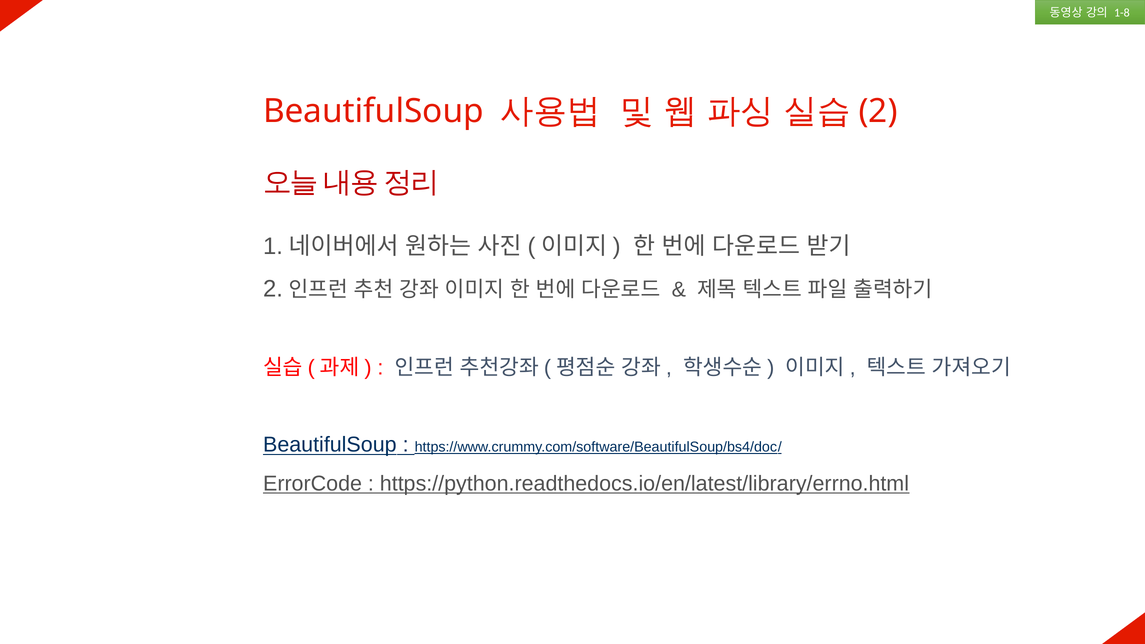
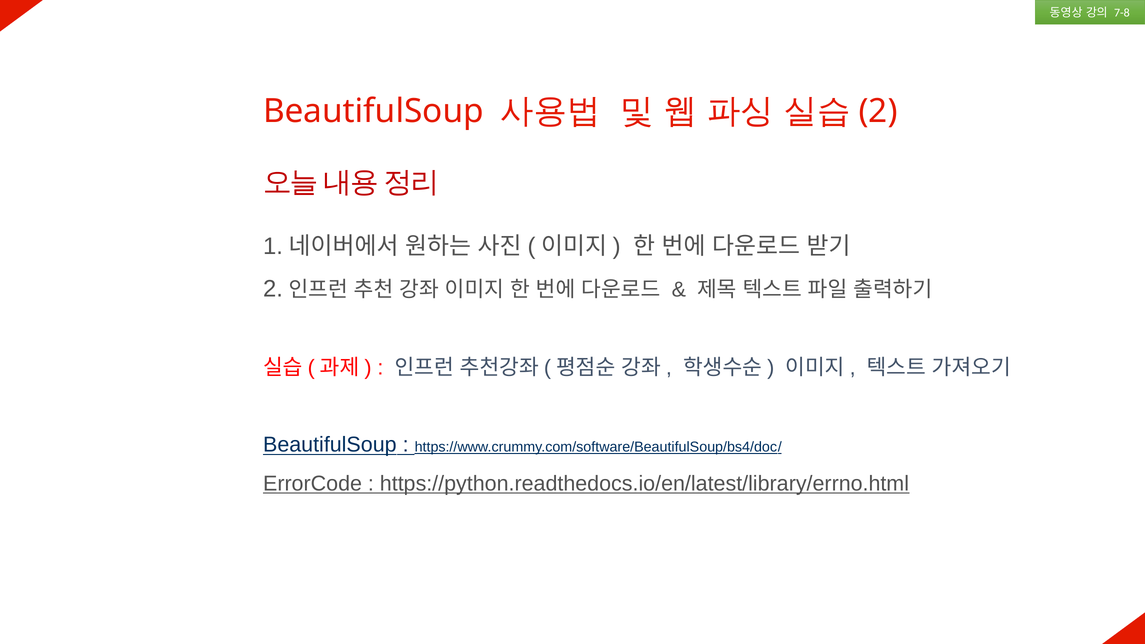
1-8: 1-8 -> 7-8 (1122, 13)
